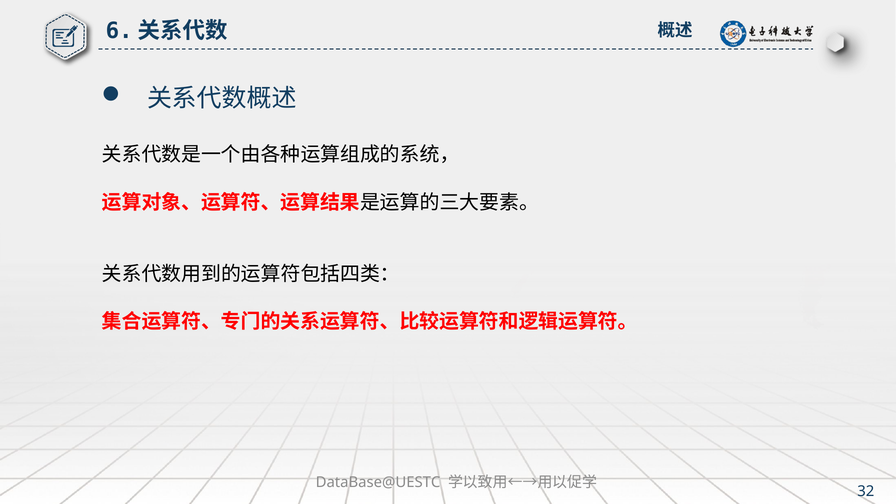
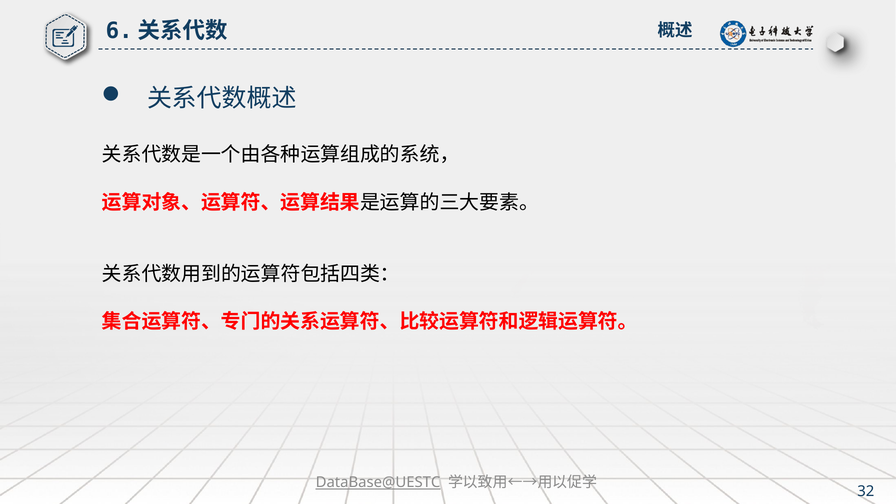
DataBase@UESTC underline: none -> present (378, 483)
